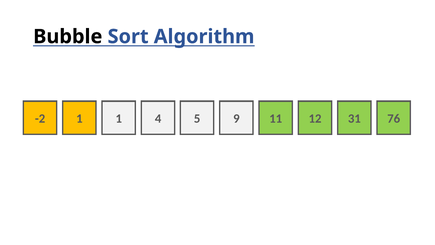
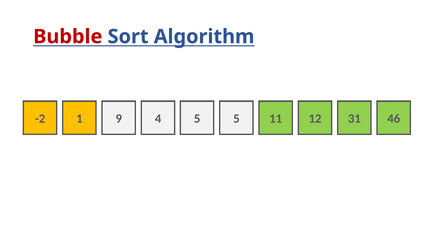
Bubble colour: black -> red (68, 37)
1 1: 1 -> 9 (119, 119)
5 9: 9 -> 5 (236, 119)
76: 76 -> 46 (394, 119)
